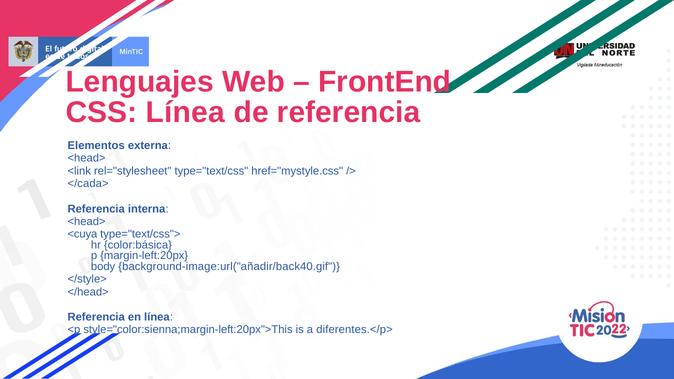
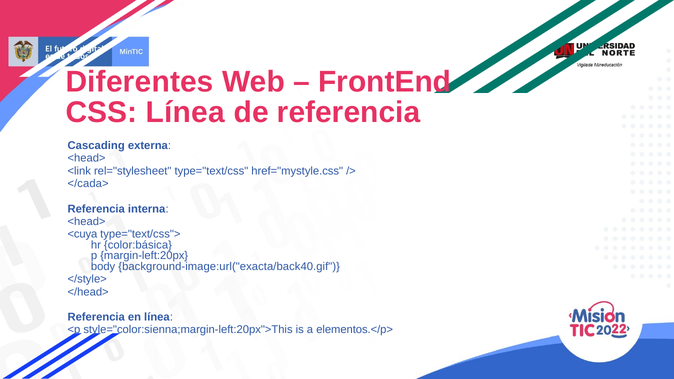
Lenguajes: Lenguajes -> Diferentes (140, 82)
Elementos: Elementos -> Cascading (96, 146)
background-image:url("añadir/back40.gif: background-image:url("añadir/back40.gif -> background-image:url("exacta/back40.gif (229, 267)
diferentes.</p>: diferentes.</p> -> elementos.</p> (355, 330)
